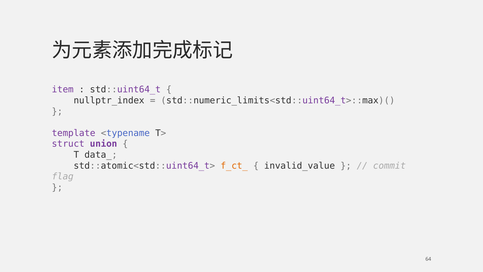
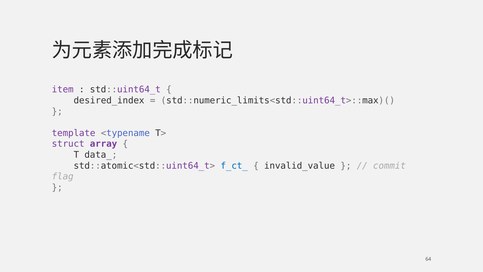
nullptr_index: nullptr_index -> desired_index (109, 100)
union: union -> array (104, 144)
f_ct_ colour: orange -> blue (234, 166)
